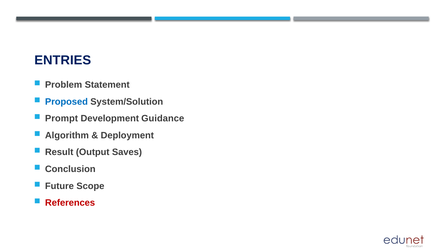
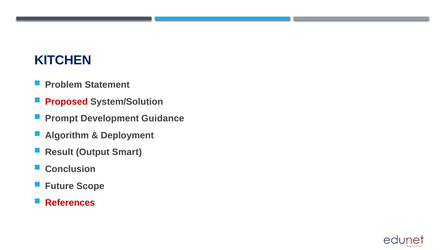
ENTRIES: ENTRIES -> KITCHEN (63, 60)
Proposed colour: blue -> red (66, 102)
Saves: Saves -> Smart (127, 152)
